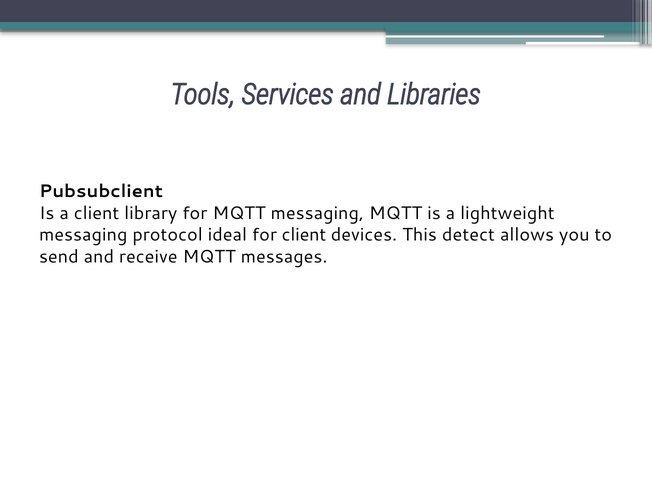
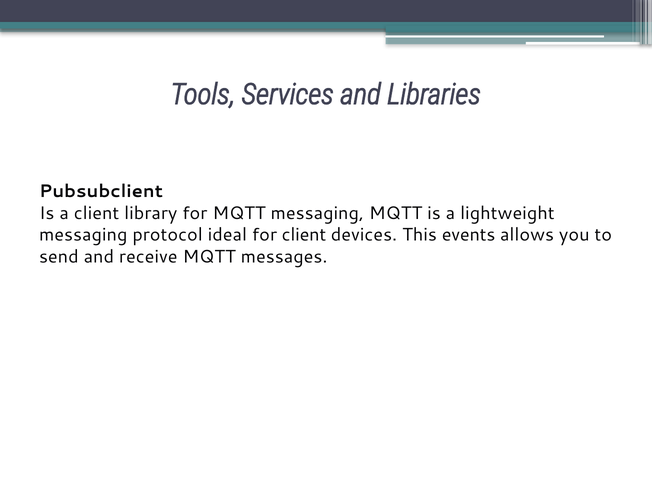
detect: detect -> events (469, 235)
